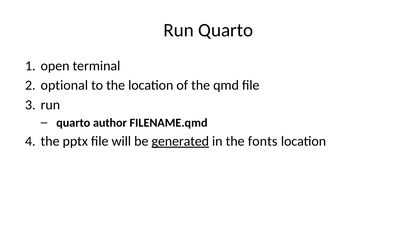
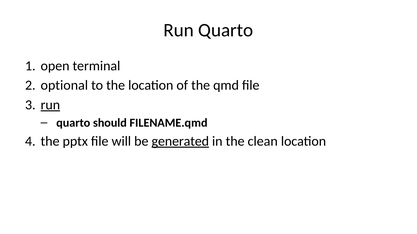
run underline: none -> present (50, 105)
author: author -> should (110, 123)
fonts: fonts -> clean (263, 142)
